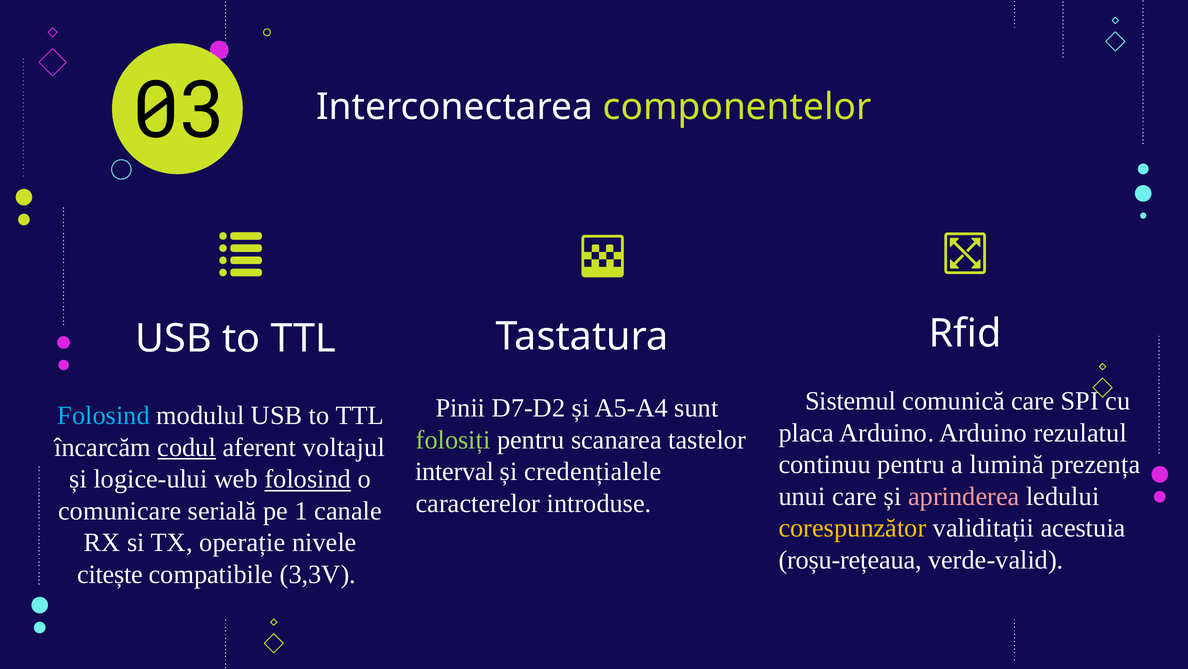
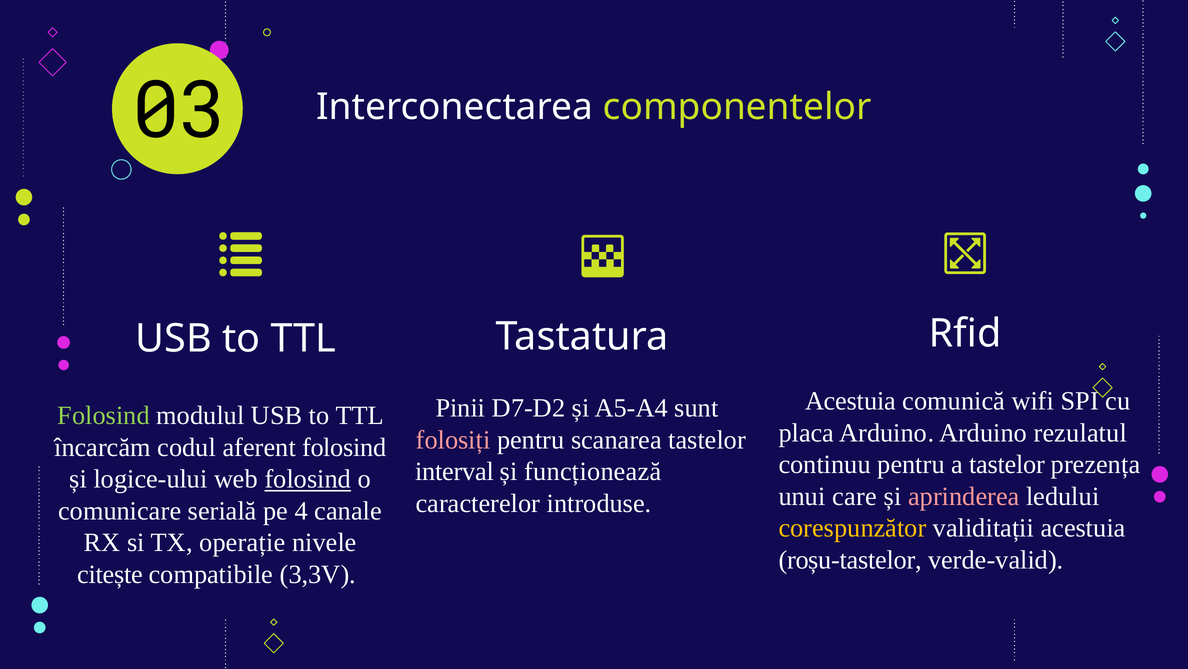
Sistemul: Sistemul -> Acestuia (850, 401)
comunică care: care -> wifi (1033, 401)
Folosind colour: light blue -> light green (104, 415)
folosiți colour: light green -> pink (453, 440)
codul underline: present -> none (187, 447)
aferent voltajul: voltajul -> folosind (344, 447)
a lumină: lumină -> tastelor (1007, 464)
credențialele: credențialele -> funcționează (593, 471)
1: 1 -> 4 (301, 510)
roșu-rețeaua: roșu-rețeaua -> roșu-tastelor (850, 559)
